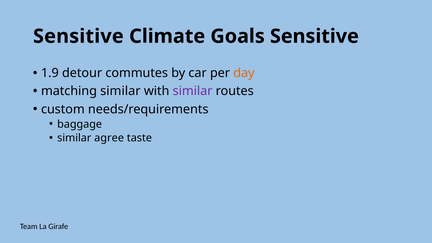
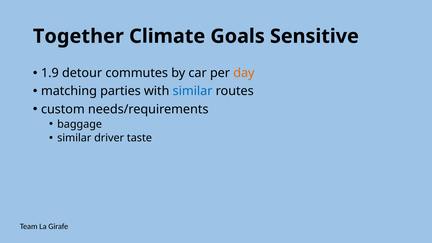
Sensitive: Sensitive -> Together (78, 36)
matching similar: similar -> parties (120, 91)
similar colour: purple -> blue (193, 91)
agree: agree -> driver (109, 138)
